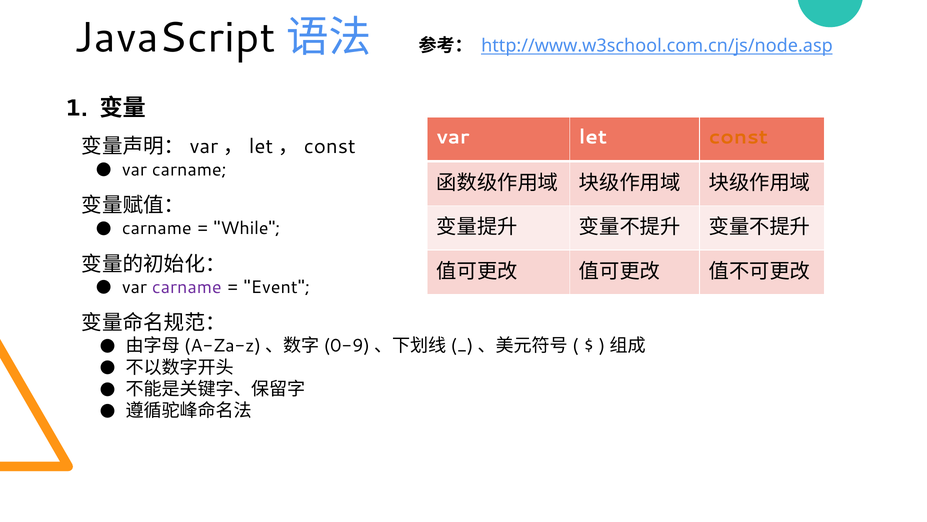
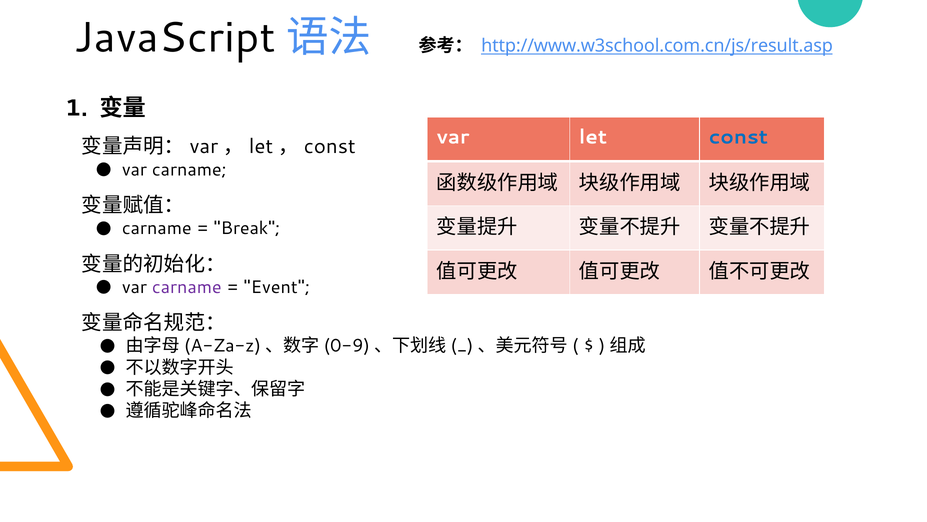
http://www.w3school.com.cn/js/node.asp: http://www.w3school.com.cn/js/node.asp -> http://www.w3school.com.cn/js/result.asp (657, 46)
const colour: orange -> blue (738, 137)
While: While -> Break (247, 228)
